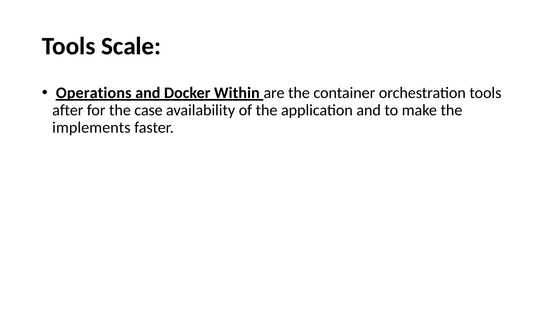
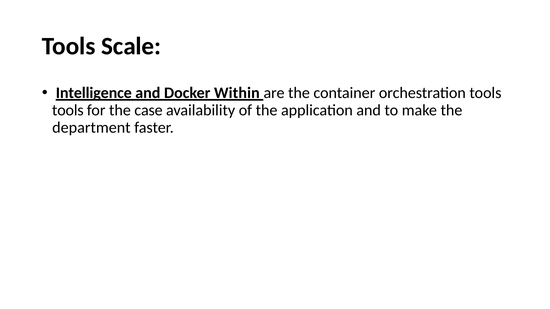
Operations: Operations -> Intelligence (94, 93)
after: after -> tools (68, 110)
implements: implements -> department (91, 128)
